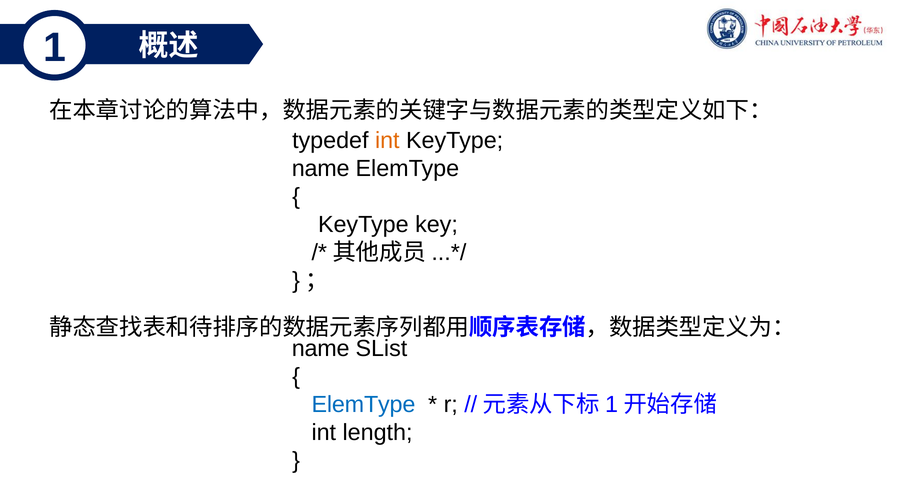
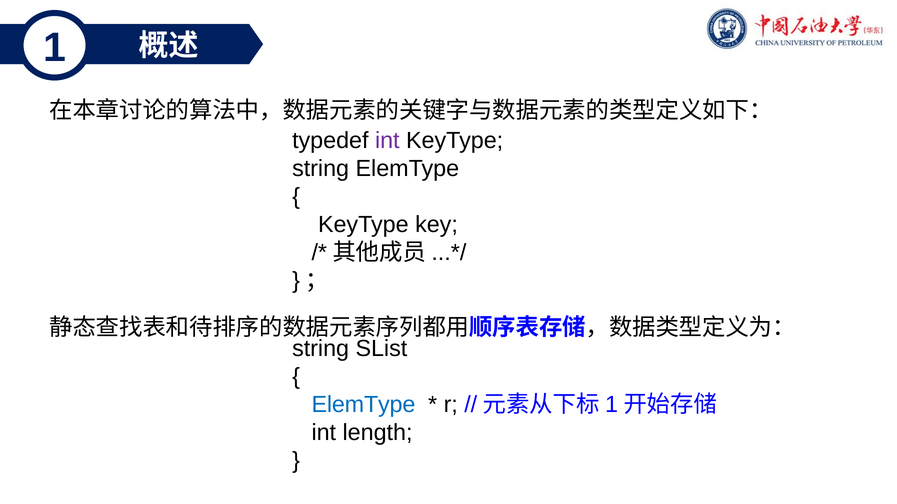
int colour: orange -> purple (387, 141)
name: name -> string (321, 169)
name: name -> string (321, 349)
